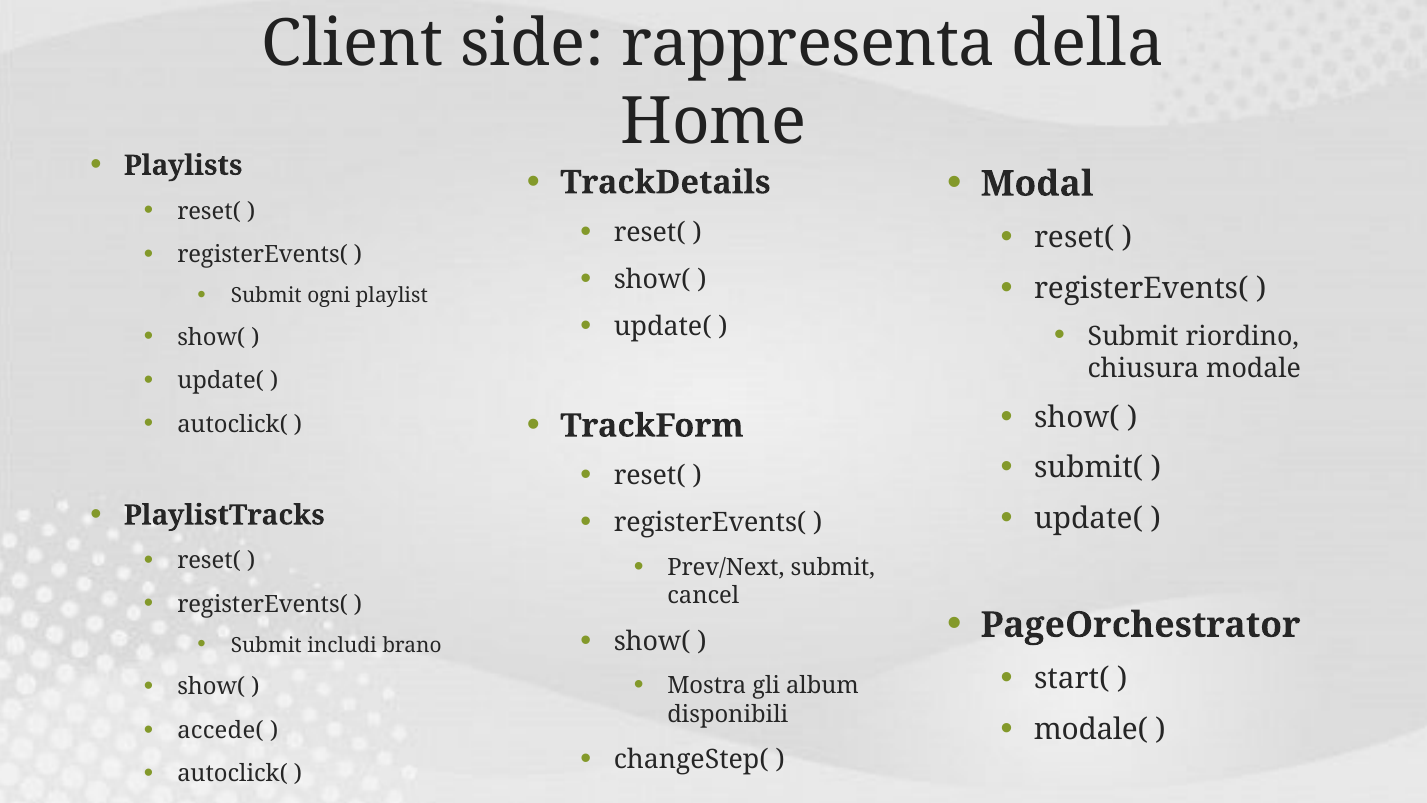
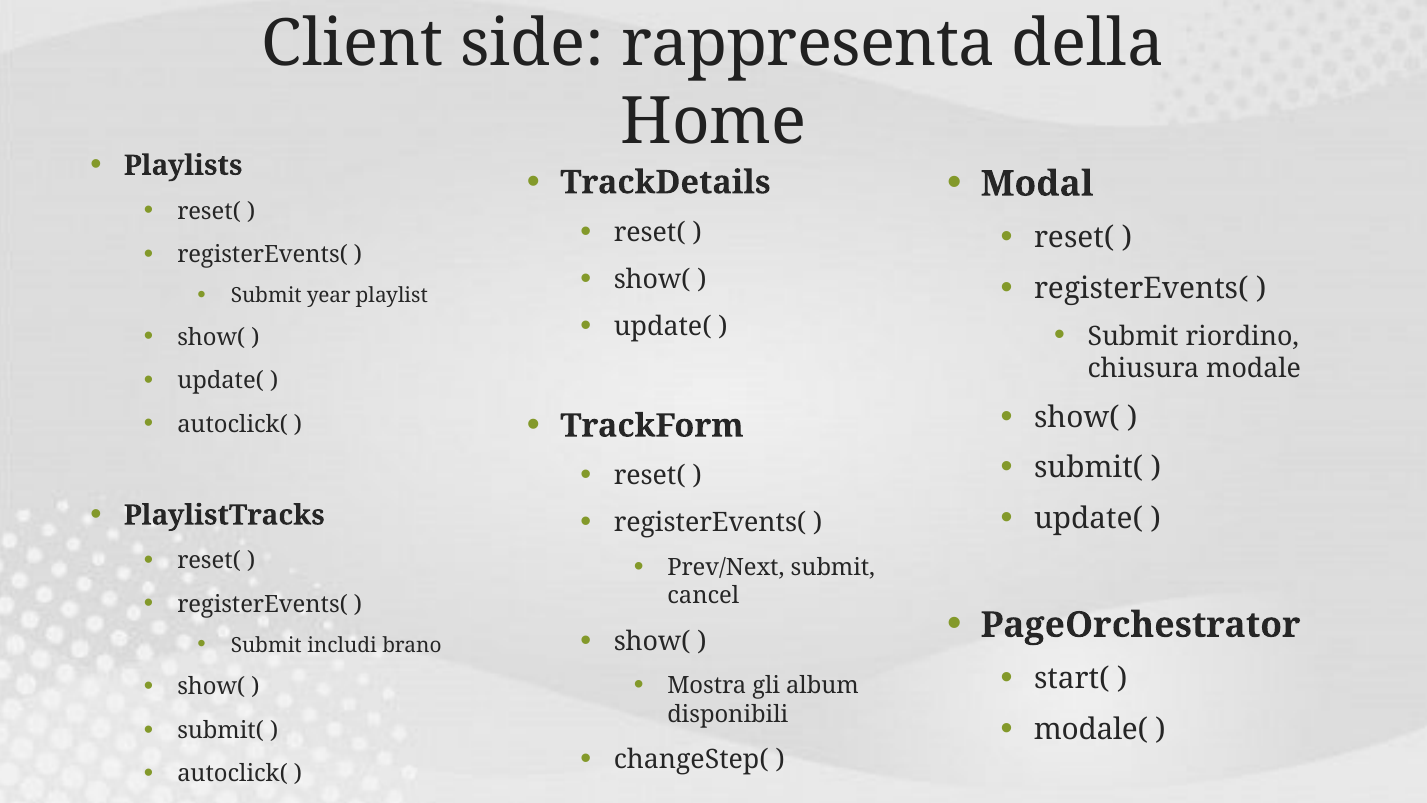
ogni: ogni -> year (329, 295)
accede(: accede( -> submit( (221, 730)
